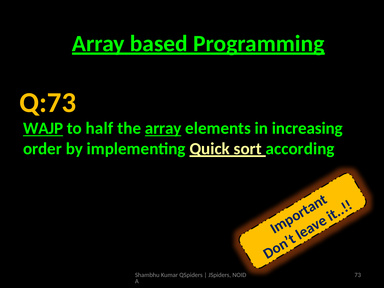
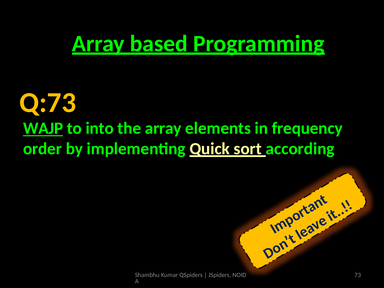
half: half -> into (100, 128)
array underline: present -> none (163, 128)
increasing: increasing -> frequency (307, 128)
